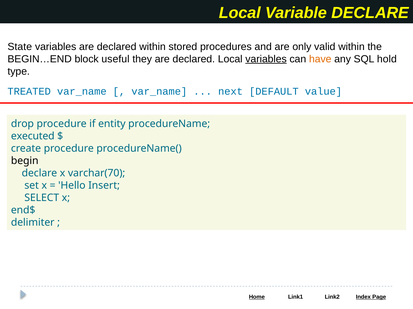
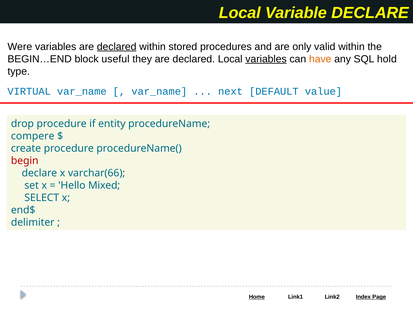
State: State -> Were (20, 47)
declared underline: none -> present (117, 47)
TREATED: TREATED -> VIRTUAL (29, 92)
executed: executed -> compere (33, 136)
begin colour: black -> red (25, 161)
varchar(70: varchar(70 -> varchar(66 (97, 174)
Insert: Insert -> Mixed (104, 186)
